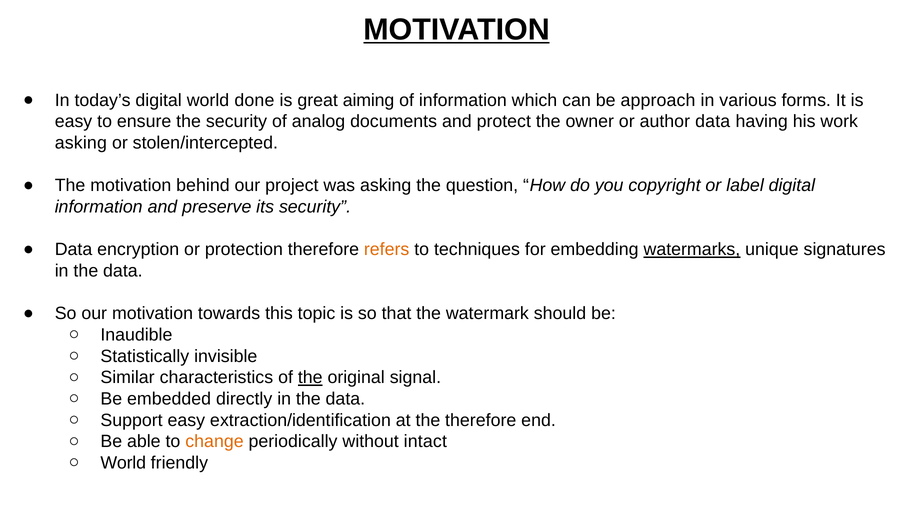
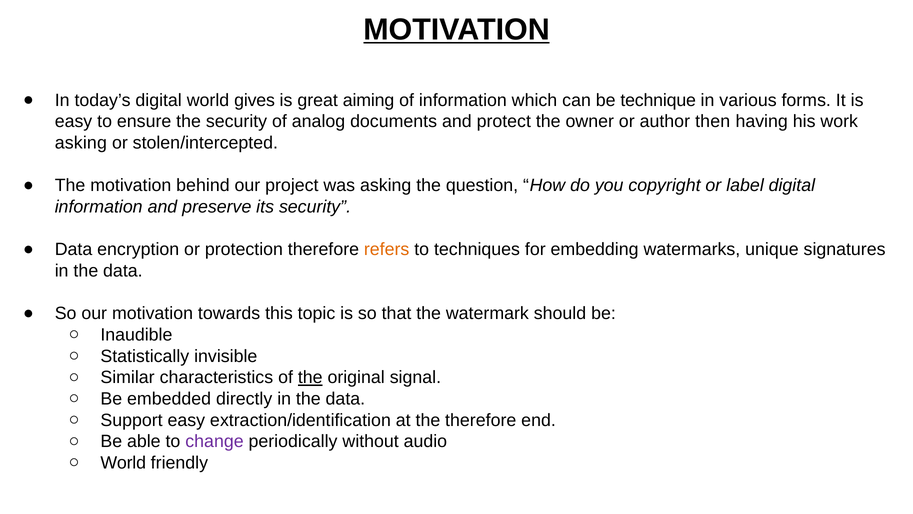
done: done -> gives (255, 100)
approach: approach -> technique (658, 100)
author data: data -> then (713, 121)
watermarks underline: present -> none (692, 249)
change colour: orange -> purple (215, 441)
intact: intact -> audio (425, 441)
